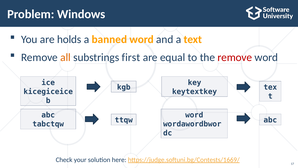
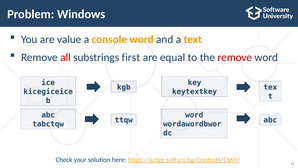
holds: holds -> value (69, 39)
banned: banned -> console (109, 39)
all colour: orange -> red (66, 57)
